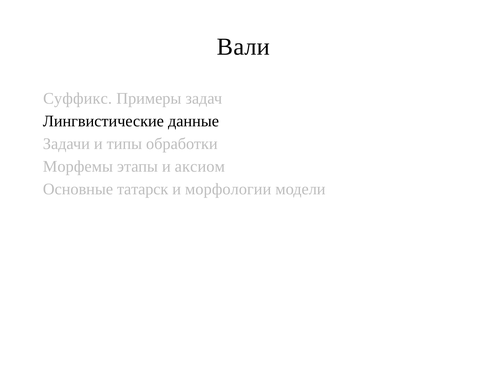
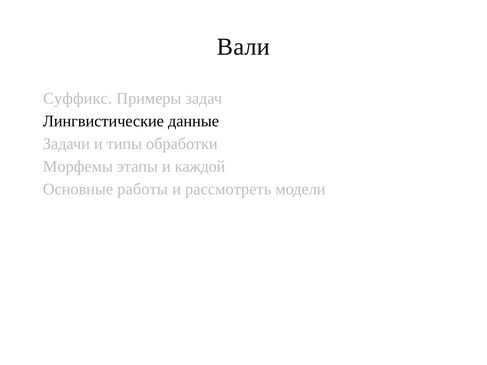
аксиом: аксиом -> каждой (200, 167)
татарск: татарск -> работы (143, 189)
морфологии: морфологии -> рассмотреть (228, 189)
